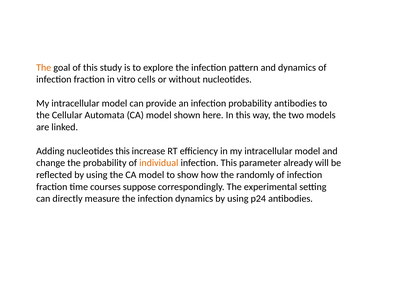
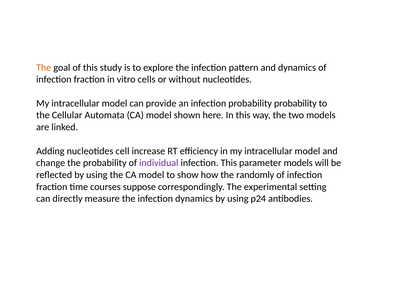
probability antibodies: antibodies -> probability (295, 103)
nucleotides this: this -> cell (122, 151)
individual colour: orange -> purple (159, 163)
parameter already: already -> models (298, 163)
